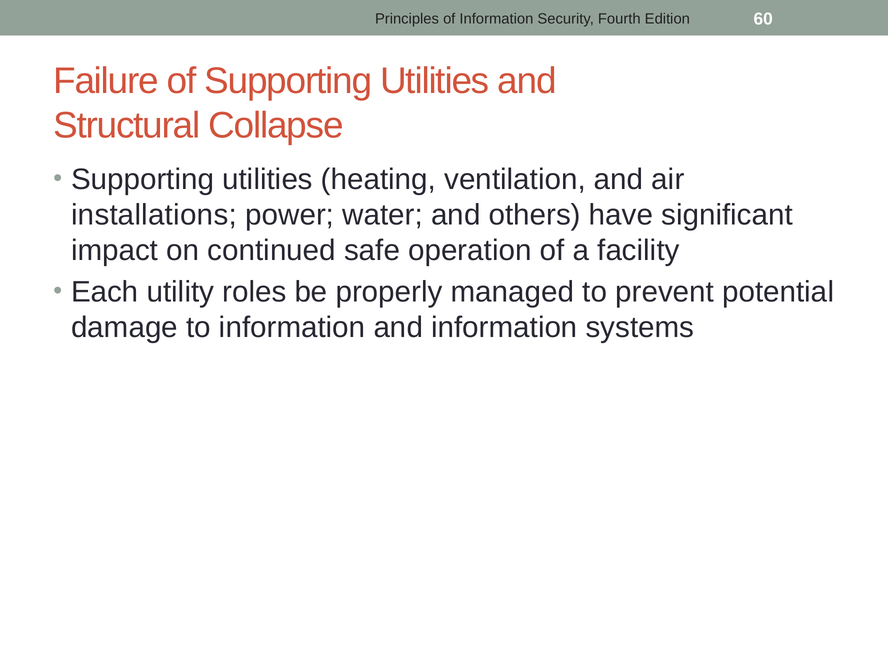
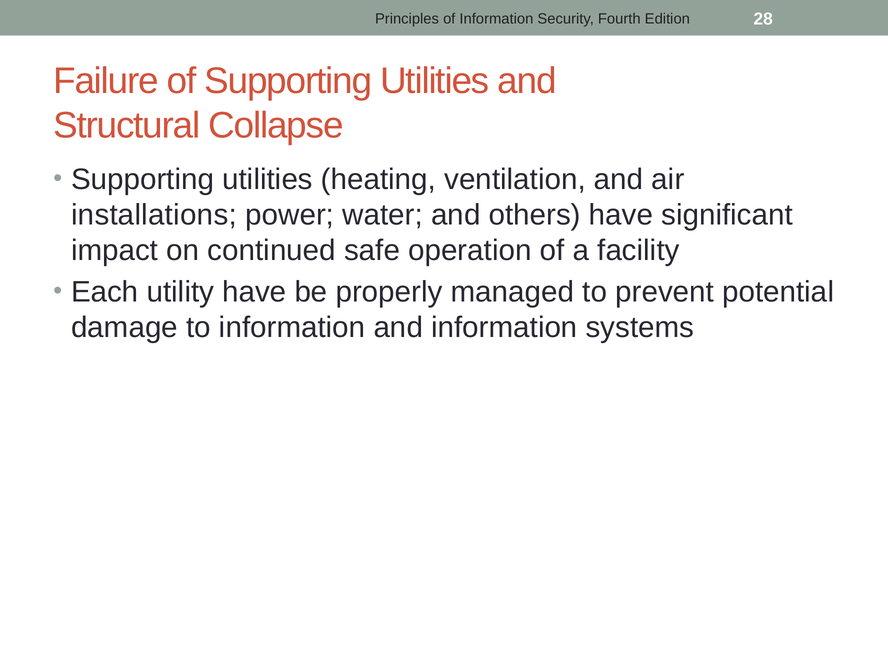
60: 60 -> 28 (763, 19)
utility roles: roles -> have (254, 292)
